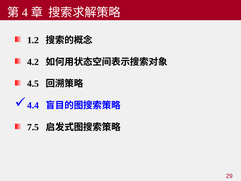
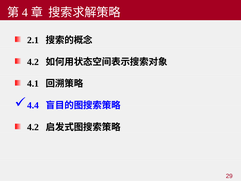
1.2: 1.2 -> 2.1 (33, 40)
4.5: 4.5 -> 4.1 (33, 84)
7.5: 7.5 -> 4.2 (33, 127)
